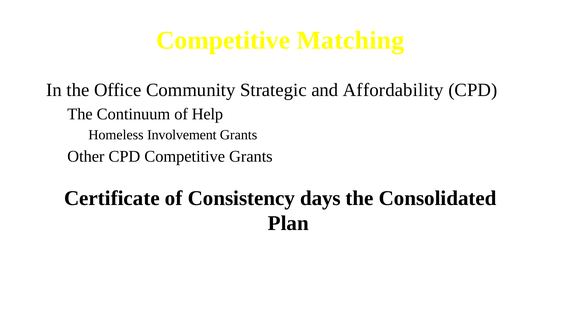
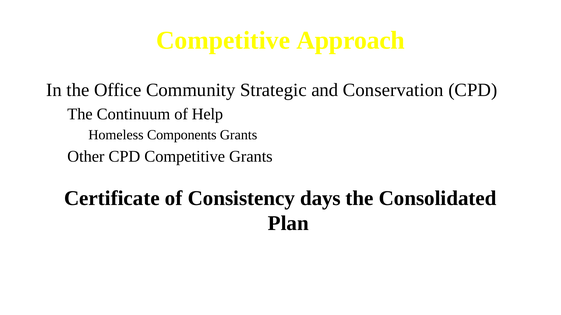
Matching: Matching -> Approach (351, 40)
Affordability: Affordability -> Conservation (393, 90)
Involvement: Involvement -> Components (182, 135)
